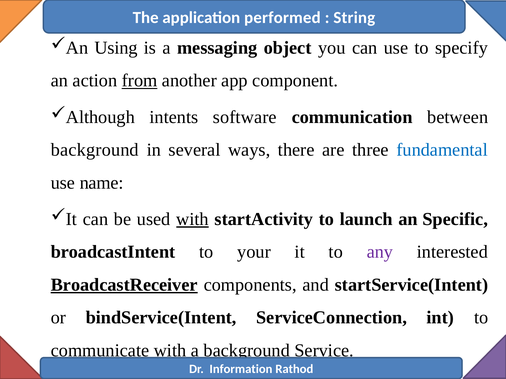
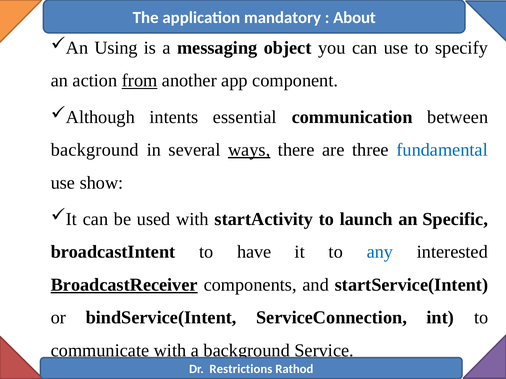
performed: performed -> mandatory (283, 18)
String: String -> About (354, 18)
software: software -> essential (245, 117)
ways underline: none -> present (249, 150)
name: name -> show (102, 183)
with underline: present -> none (192, 219)
your: your -> have (254, 252)
any colour: purple -> blue (380, 252)
Information: Information -> Restrictions (241, 369)
